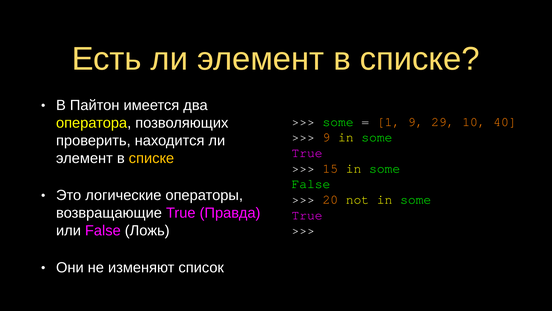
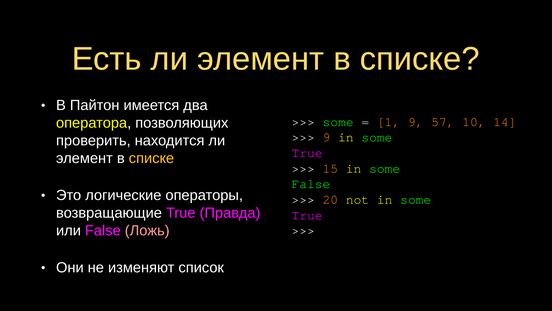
29: 29 -> 57 (443, 122)
40: 40 -> 14 (505, 122)
Ложь colour: white -> pink (147, 230)
